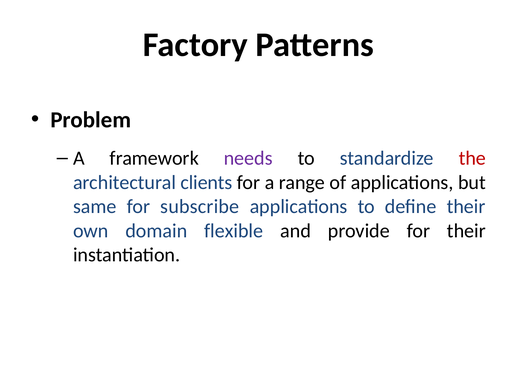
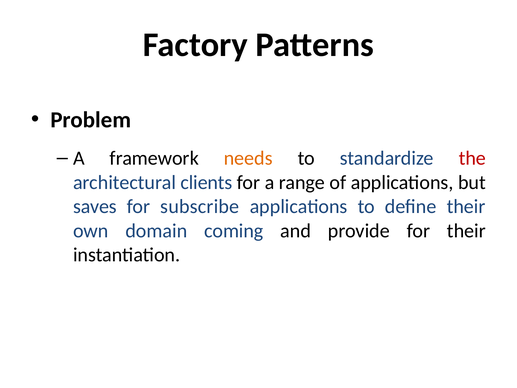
needs colour: purple -> orange (248, 158)
same: same -> saves (95, 207)
flexible: flexible -> coming (234, 231)
